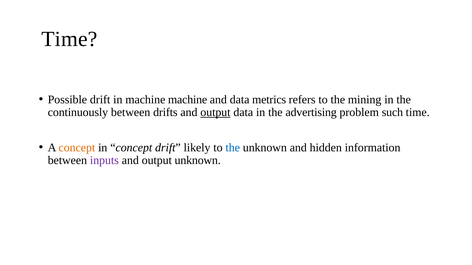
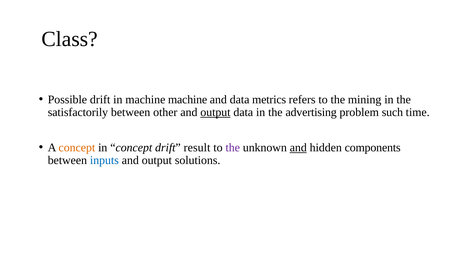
Time: Time -> Class (70, 39)
continuously: continuously -> satisfactorily (78, 112)
drifts: drifts -> other (165, 112)
likely: likely -> result (197, 148)
the colour: blue -> purple (233, 148)
and underline: none -> present (298, 148)
information: information -> components (373, 148)
inputs colour: purple -> blue (104, 161)
output unknown: unknown -> solutions (198, 161)
